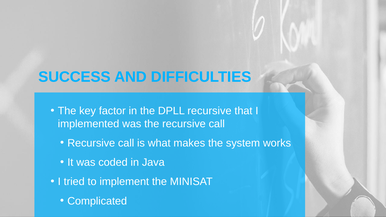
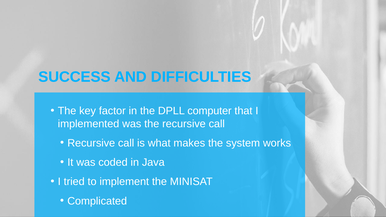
DPLL recursive: recursive -> computer (210, 111)
